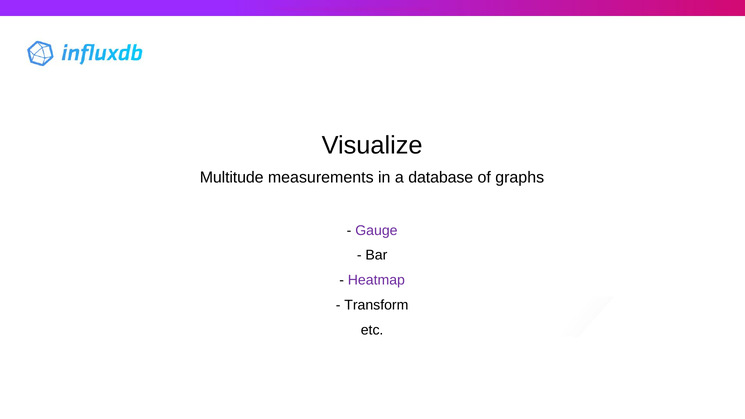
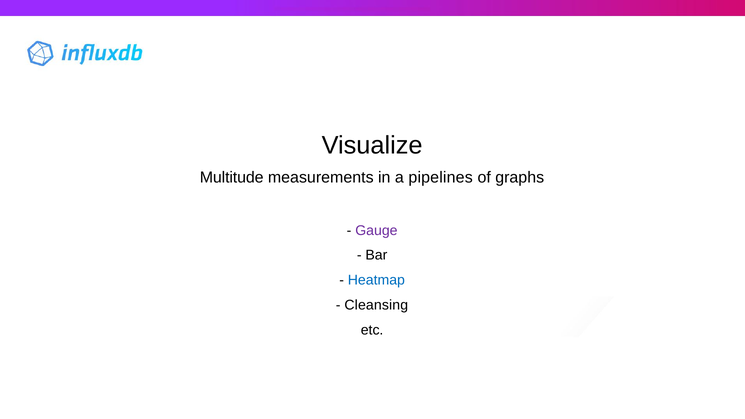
database: database -> pipelines (441, 177)
Heatmap colour: purple -> blue (376, 280)
Transform: Transform -> Cleansing (376, 305)
